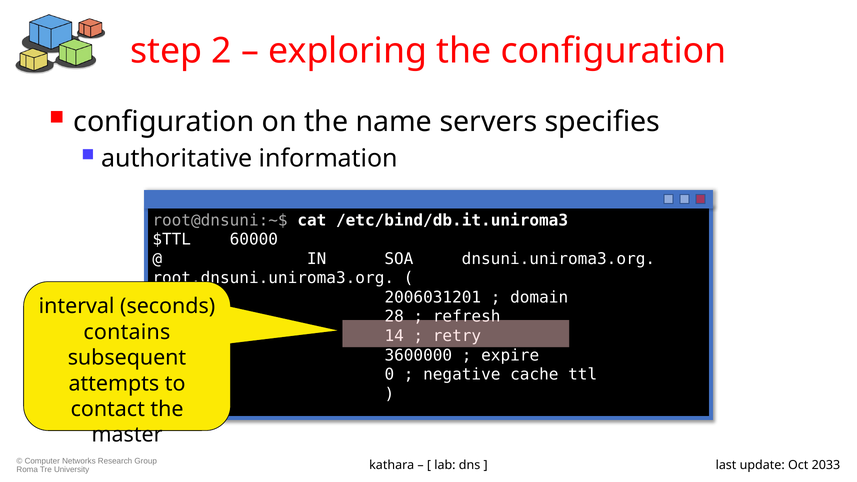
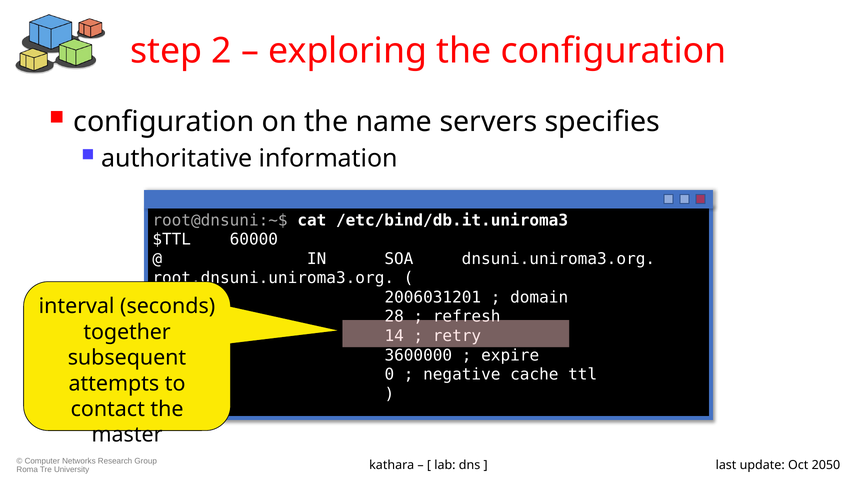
contains: contains -> together (127, 332)
2033: 2033 -> 2050 (826, 465)
